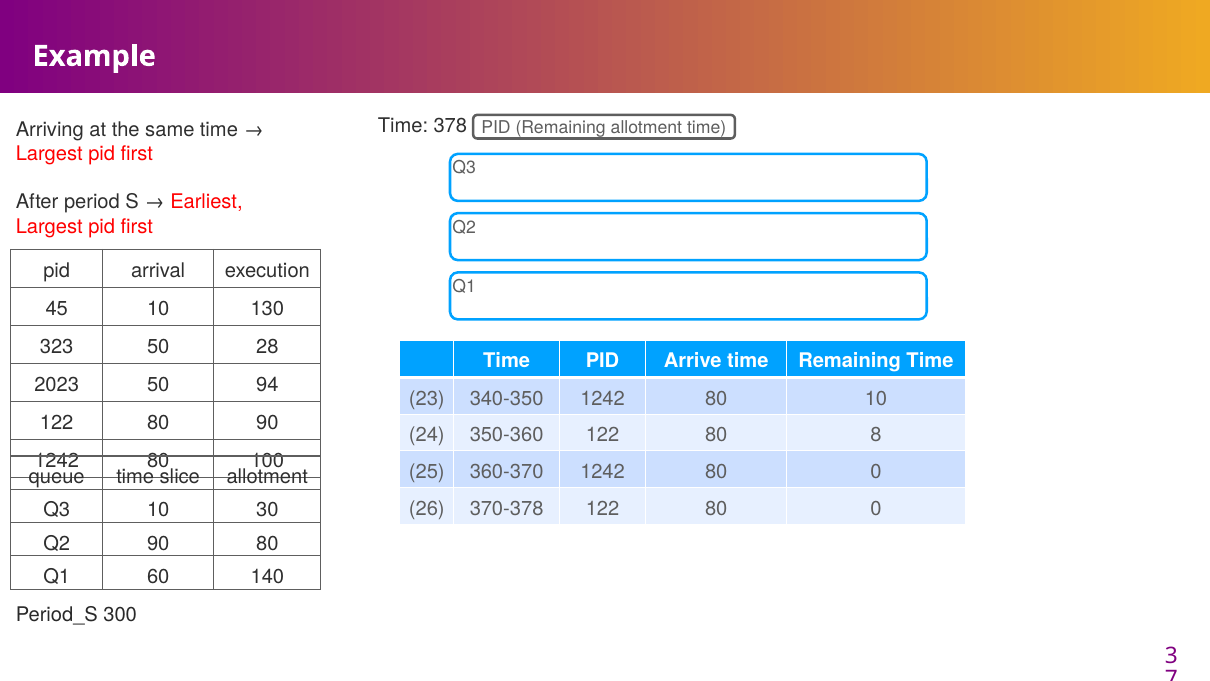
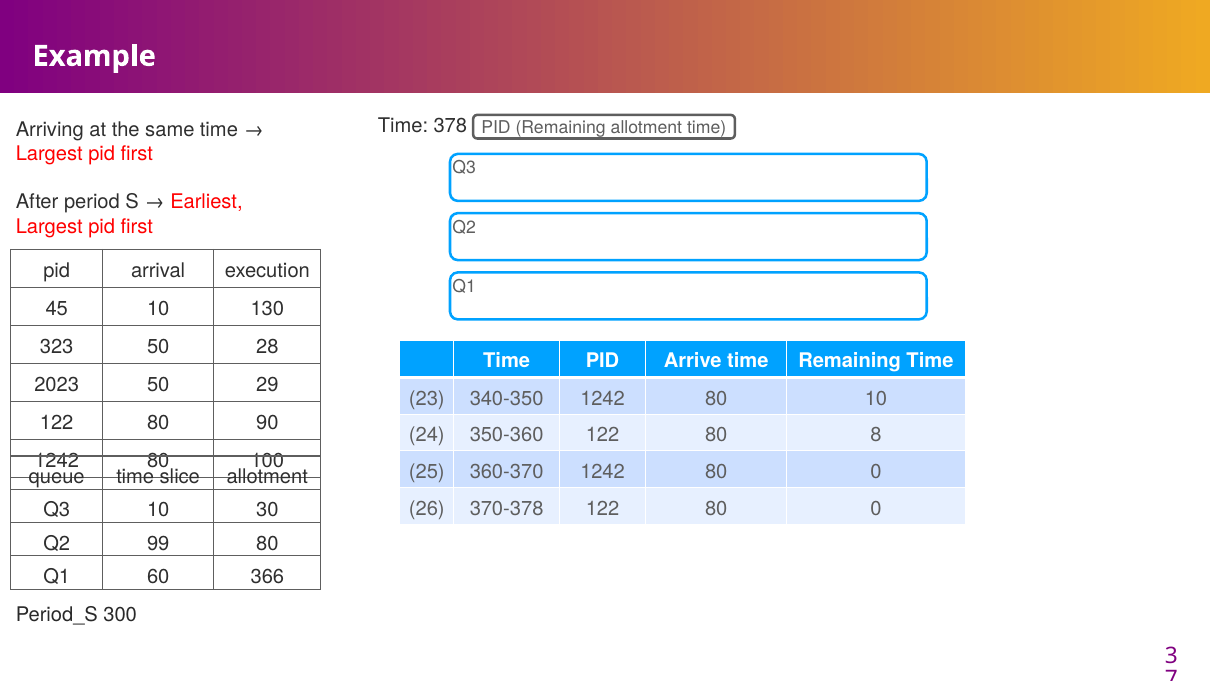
94: 94 -> 29 (267, 384)
Q2 90: 90 -> 99 (158, 543)
140: 140 -> 366 (267, 577)
